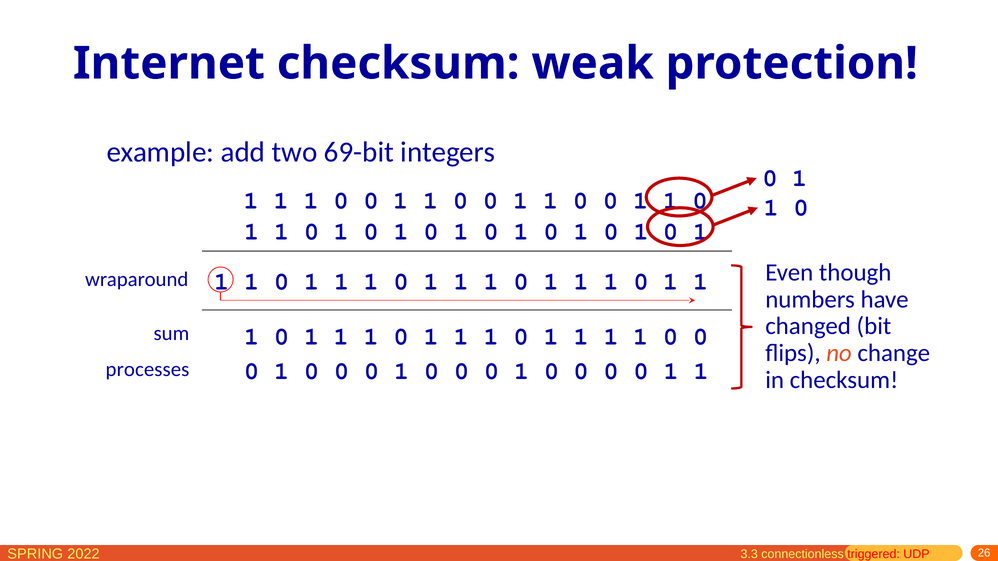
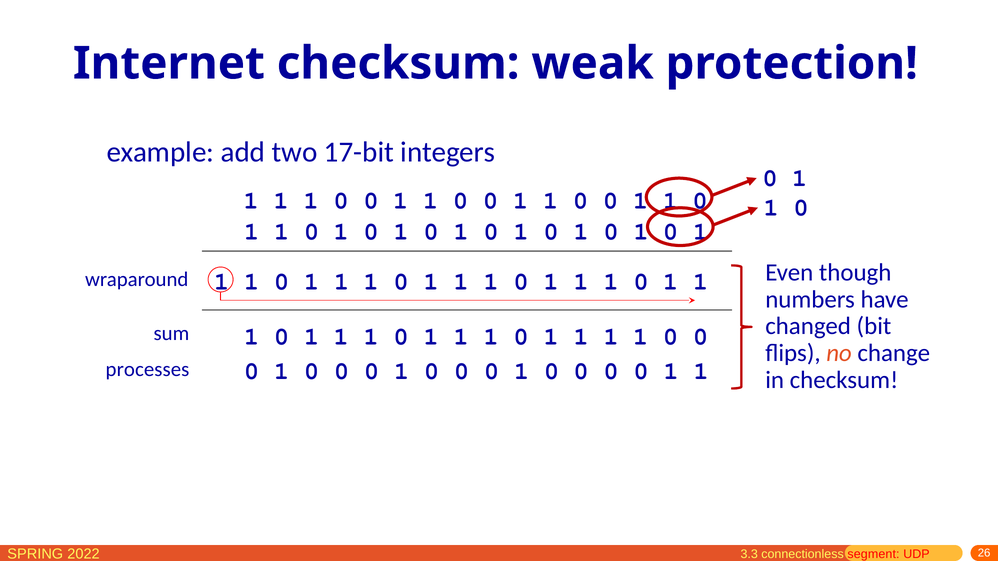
69-bit: 69-bit -> 17-bit (359, 152)
triggered: triggered -> segment (874, 554)
